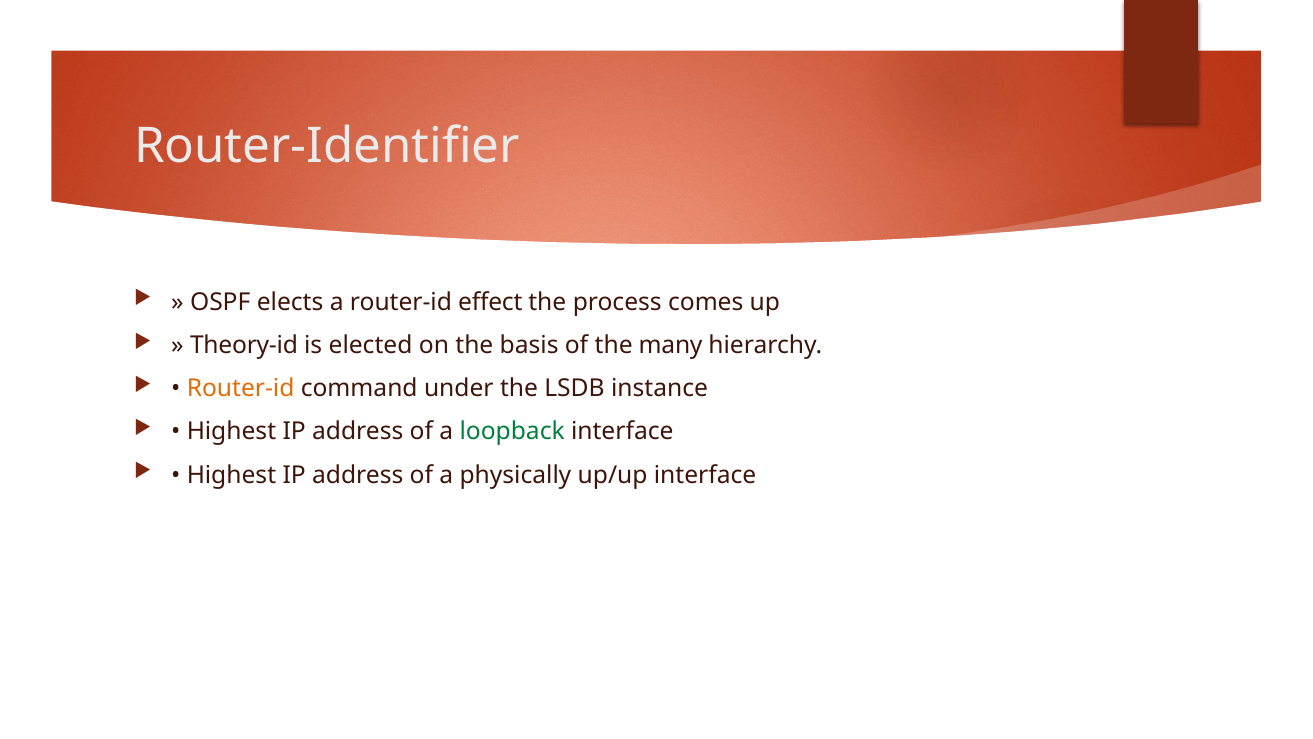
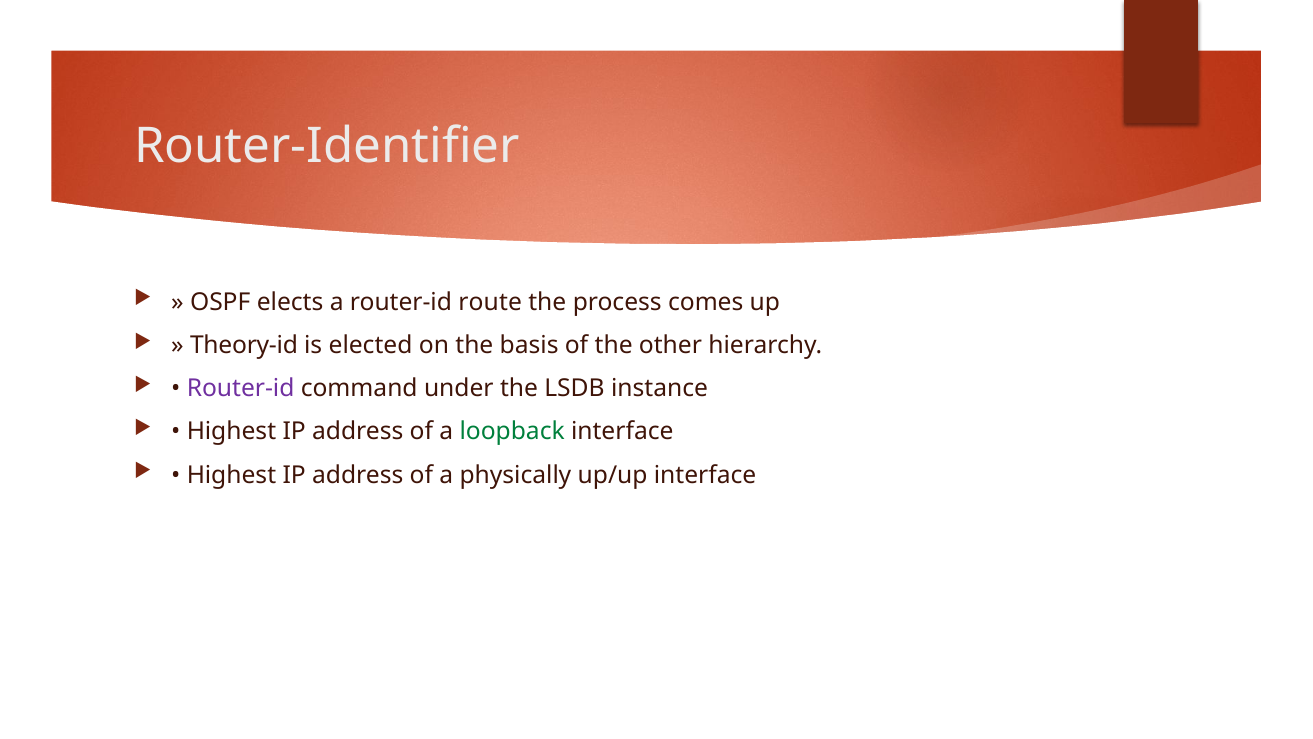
effect: effect -> route (490, 302)
many: many -> other (670, 345)
Router-id colour: orange -> purple (241, 388)
